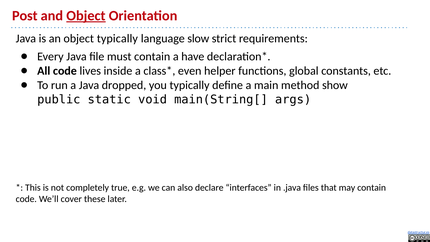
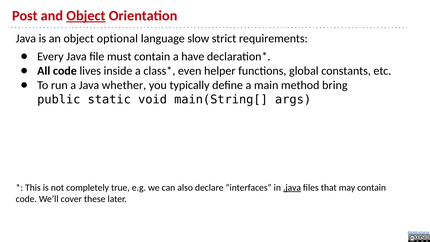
object typically: typically -> optional (117, 38)
dropped: dropped -> whether (124, 85)
show: show -> bring (335, 85)
.java underline: none -> present (292, 187)
